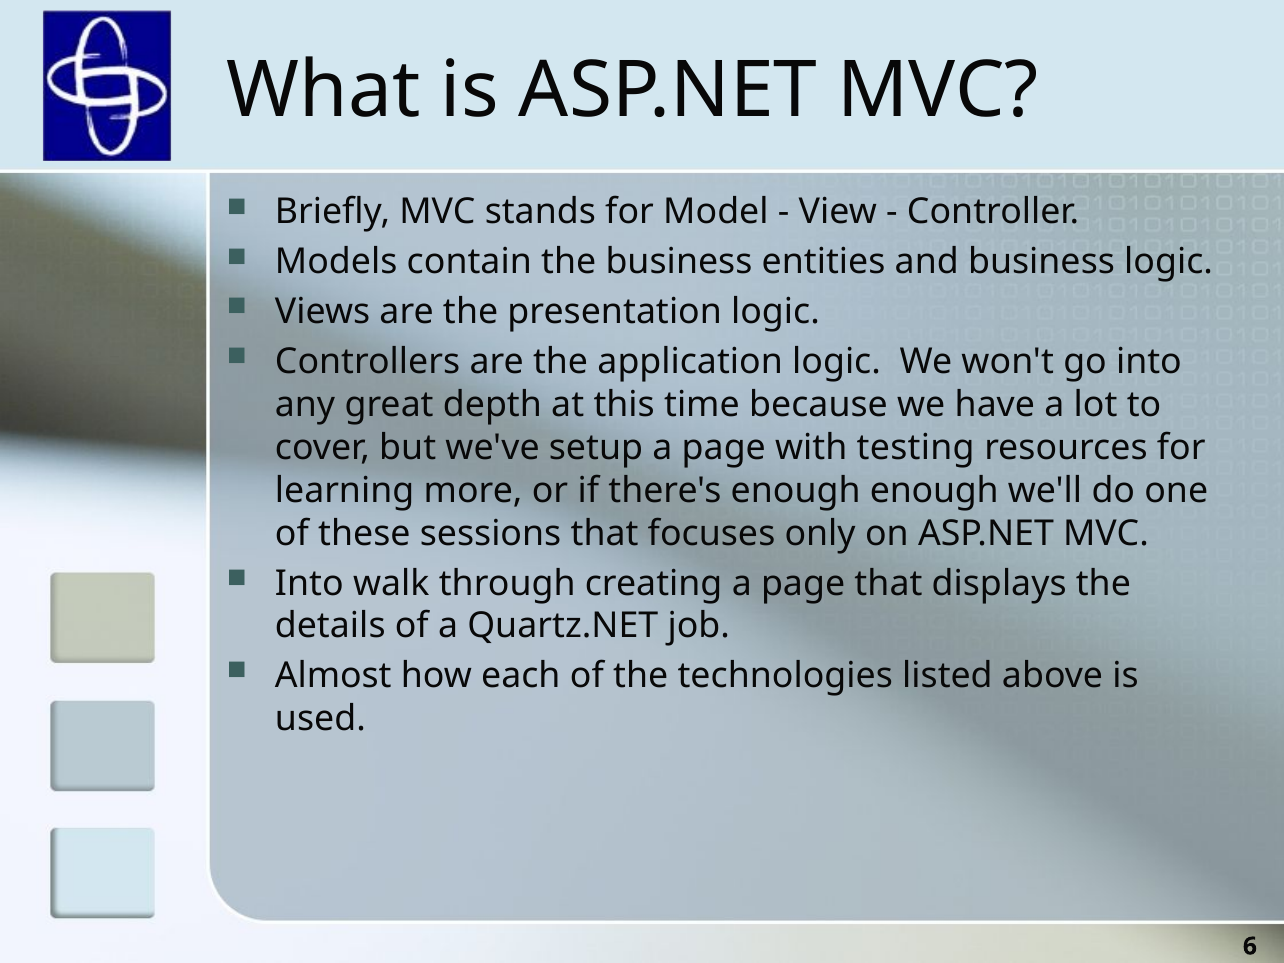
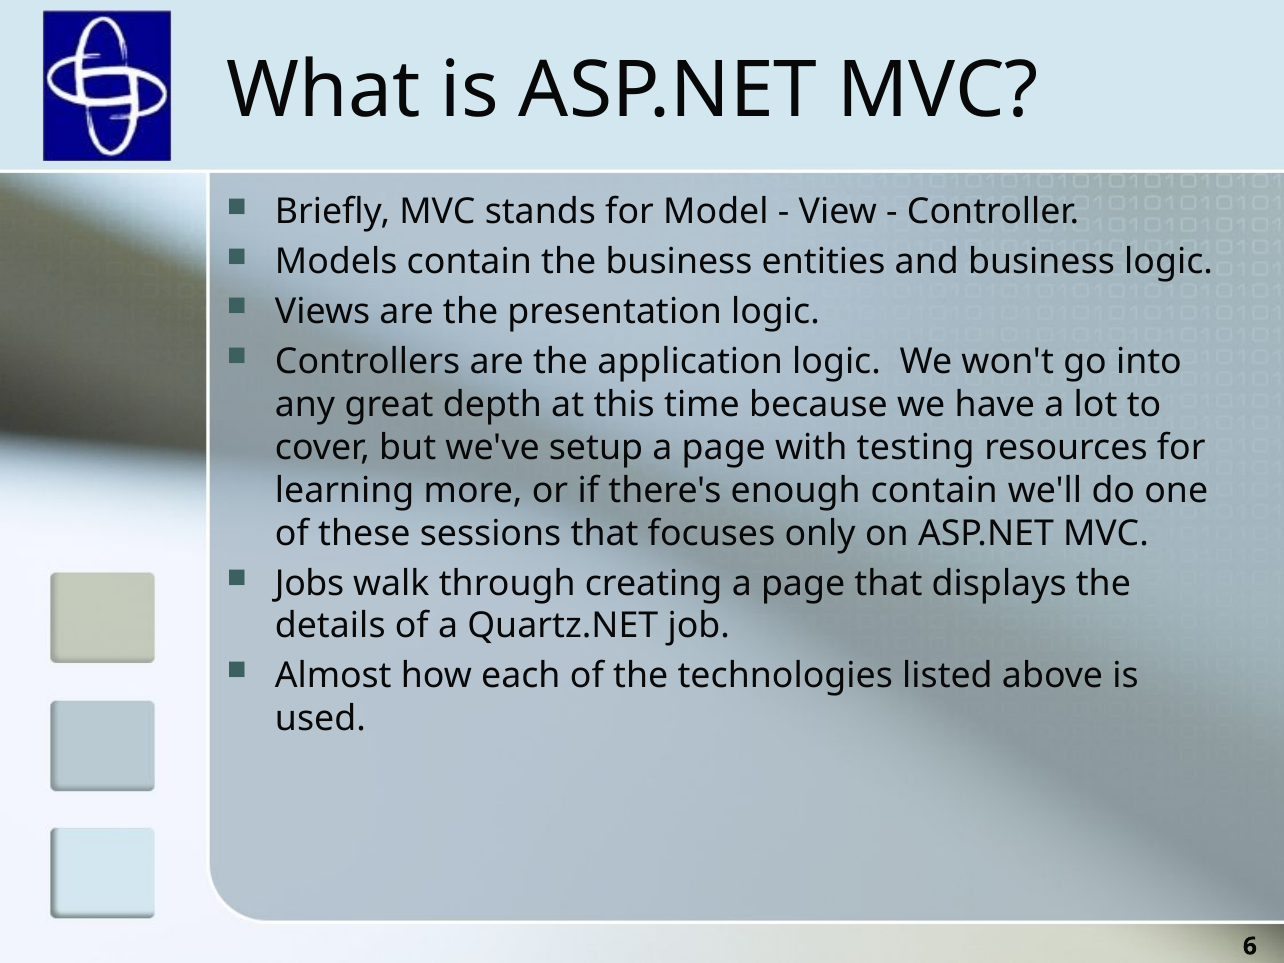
enough enough: enough -> contain (934, 490)
Into: Into -> Jobs (310, 583)
